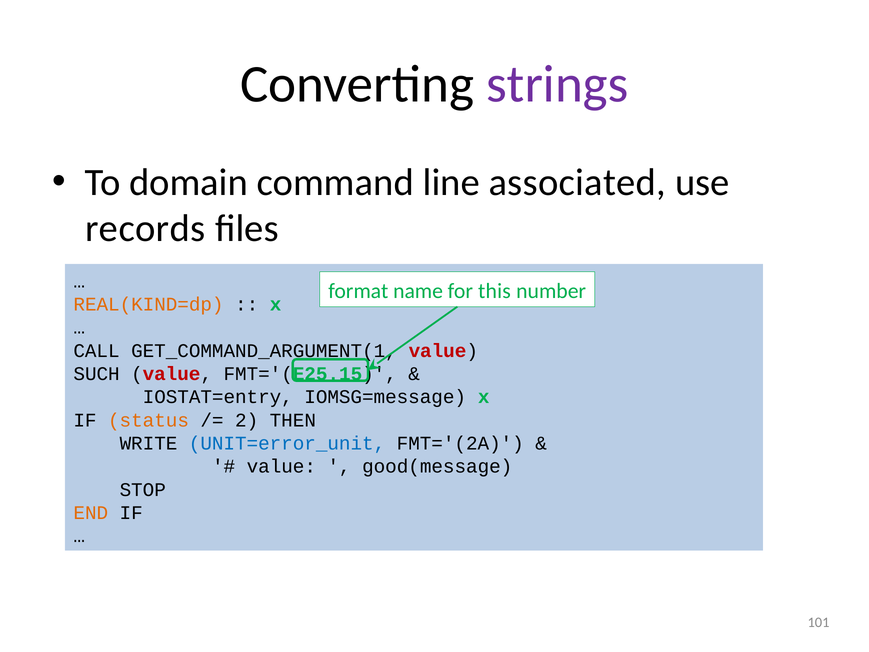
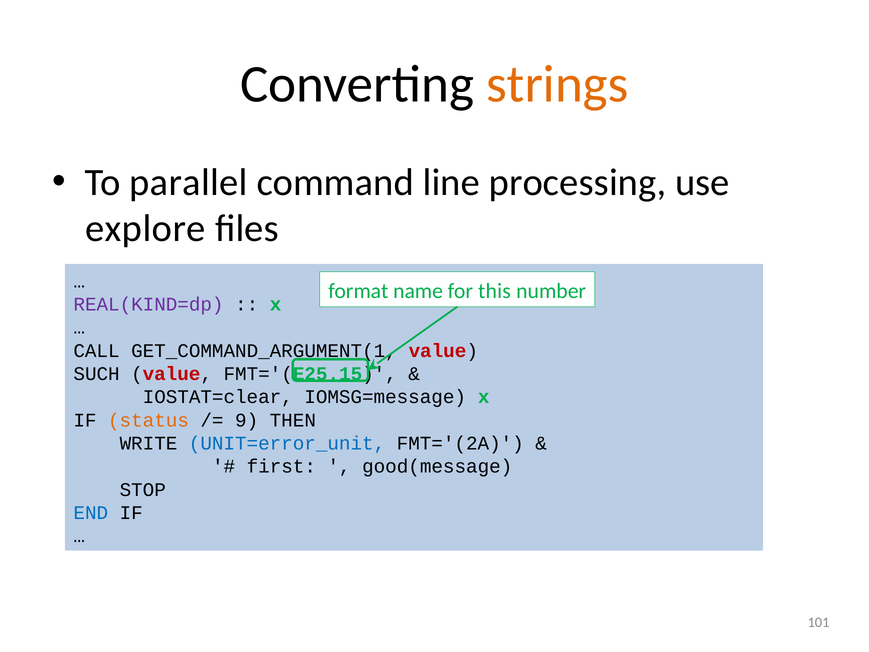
strings colour: purple -> orange (557, 84)
domain: domain -> parallel (188, 182)
associated: associated -> processing (577, 182)
records: records -> explore (145, 229)
REAL(KIND=dp colour: orange -> purple (149, 304)
IOSTAT=entry: IOSTAT=entry -> IOSTAT=clear (218, 397)
2: 2 -> 9 (247, 420)
value: value -> first (281, 466)
END colour: orange -> blue (91, 513)
